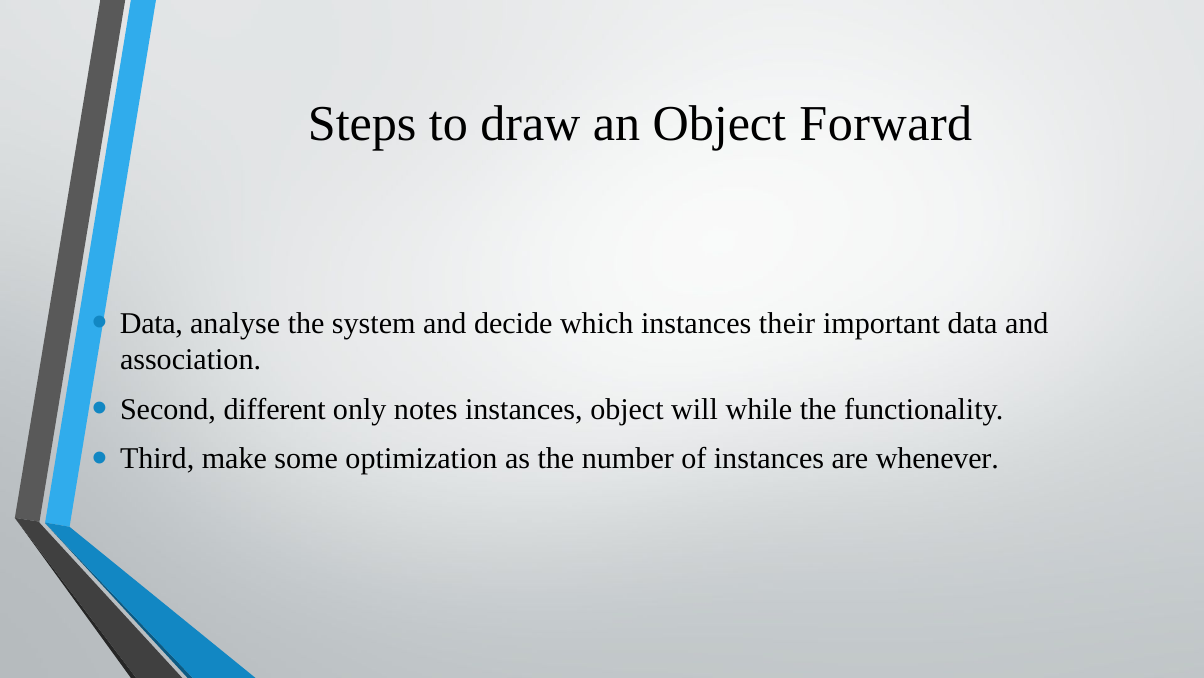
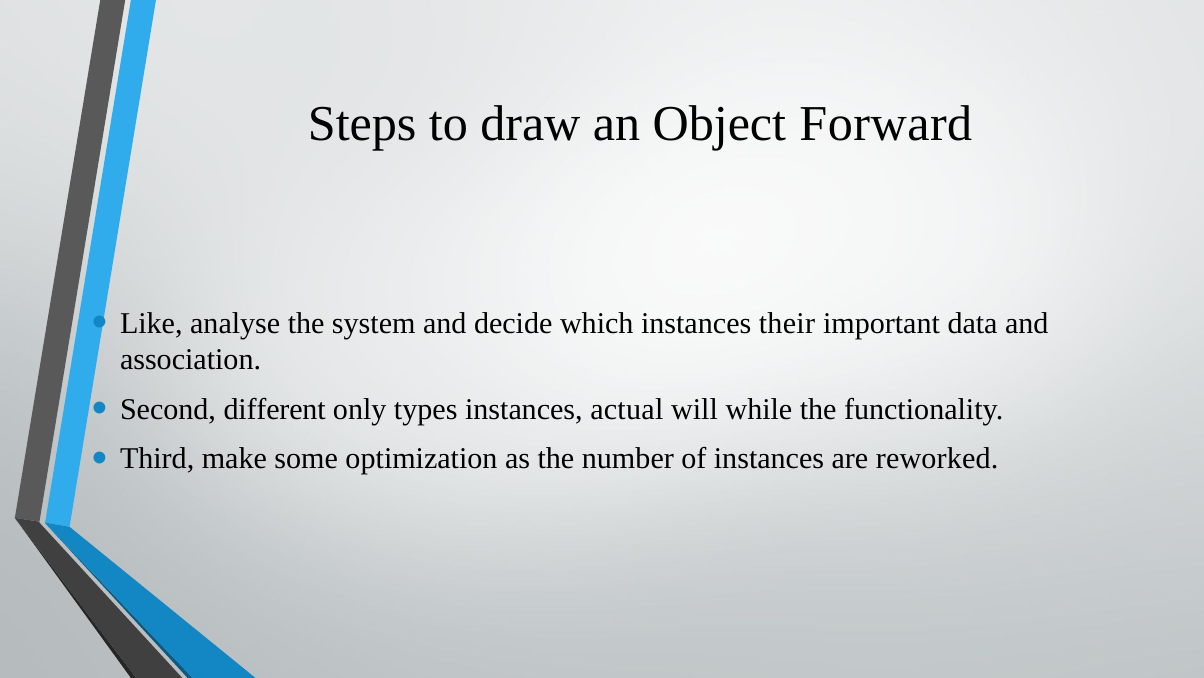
Data: Data -> Like (151, 323)
notes: notes -> types (426, 409)
instances object: object -> actual (627, 409)
whenever: whenever -> reworked (937, 458)
